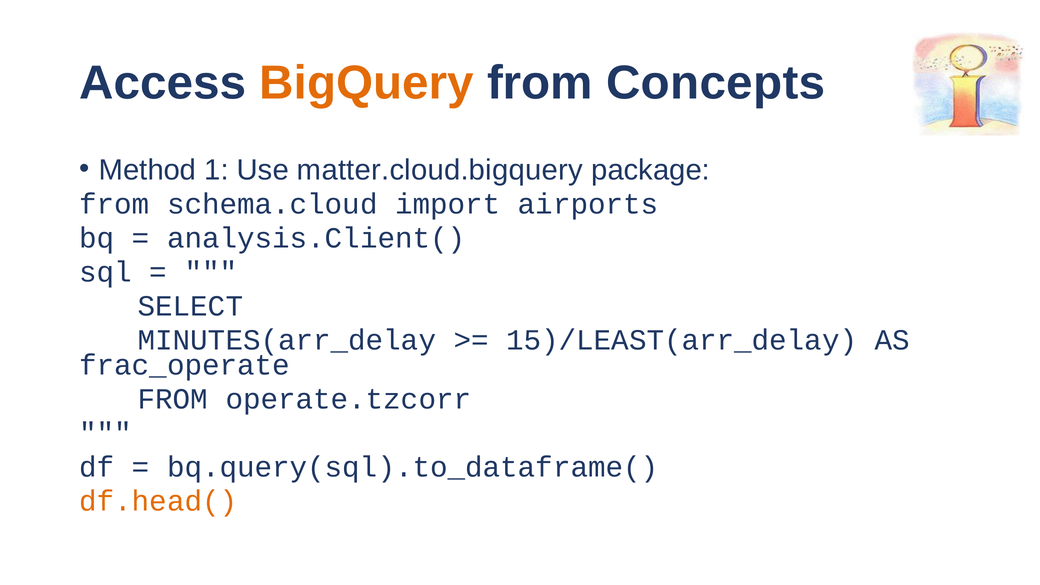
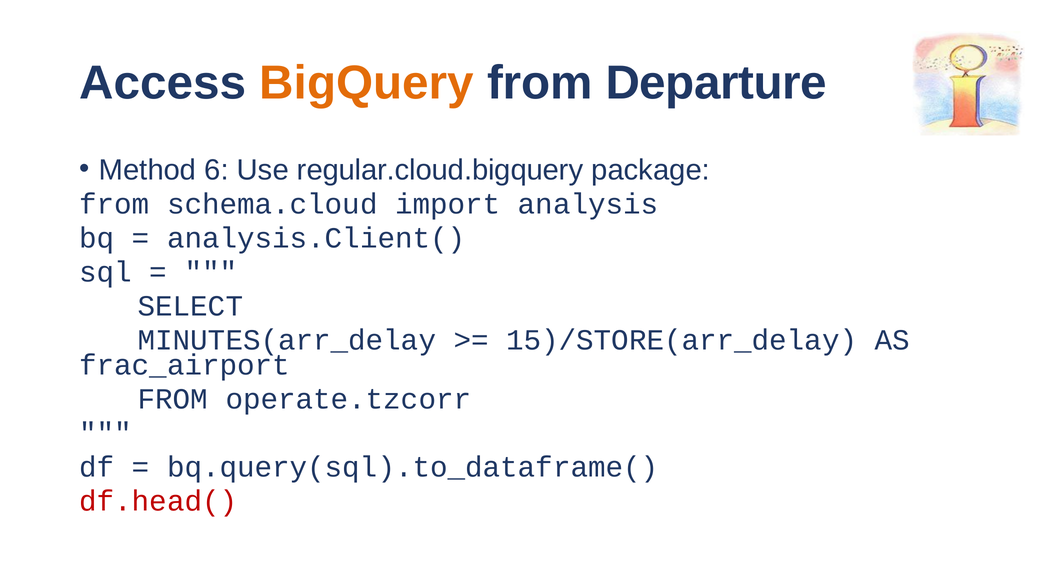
Concepts: Concepts -> Departure (716, 83)
1: 1 -> 6 (217, 170)
matter.cloud.bigquery: matter.cloud.bigquery -> regular.cloud.bigquery (440, 170)
airports: airports -> analysis (588, 204)
15)/LEAST(arr_delay: 15)/LEAST(arr_delay -> 15)/STORE(arr_delay (682, 340)
frac_operate: frac_operate -> frac_airport (185, 365)
df.head( colour: orange -> red (158, 501)
